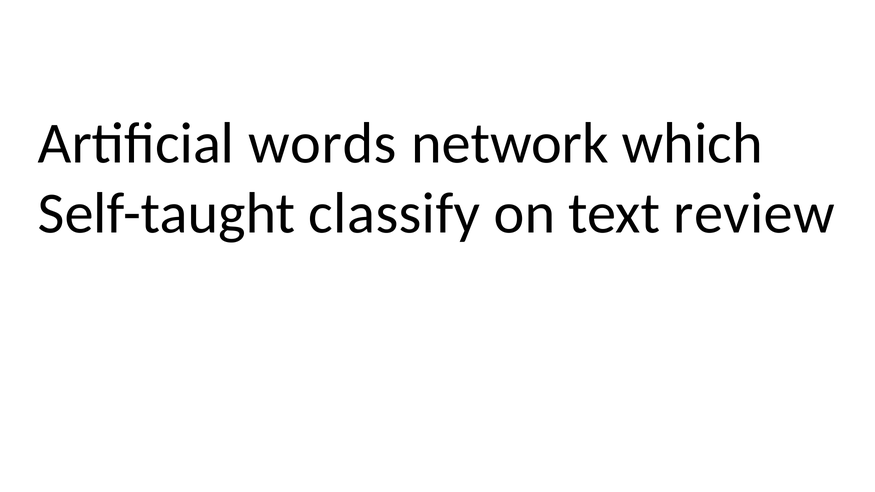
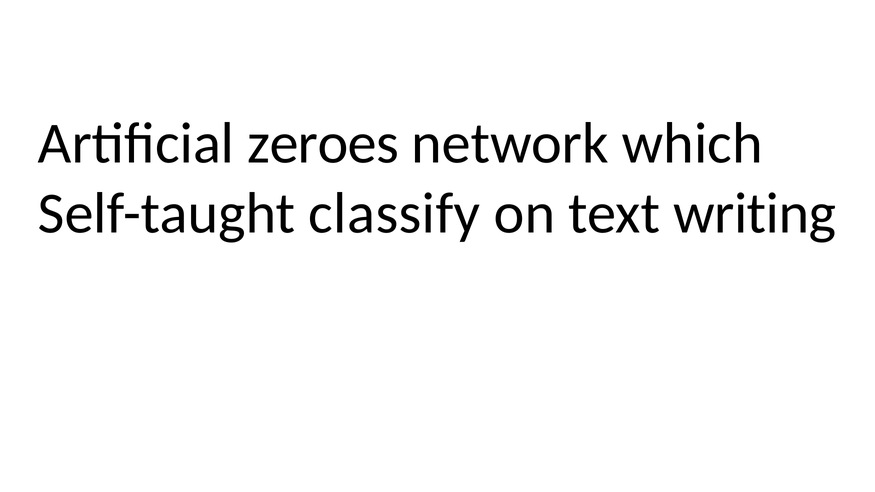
words: words -> zeroes (323, 144)
review: review -> writing (755, 214)
